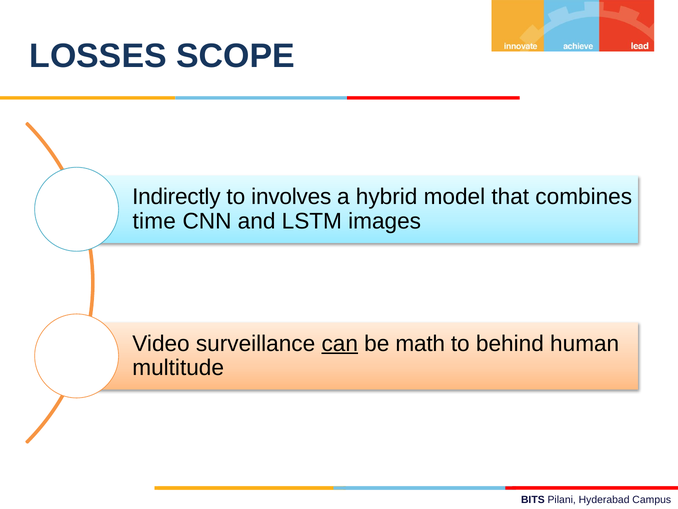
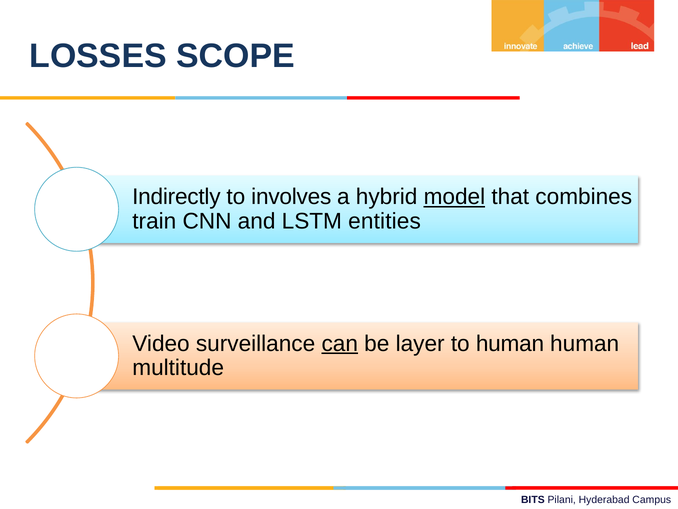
model underline: none -> present (454, 197)
time: time -> train (154, 221)
images: images -> entities (385, 221)
math: math -> layer (420, 343)
to behind: behind -> human (510, 343)
